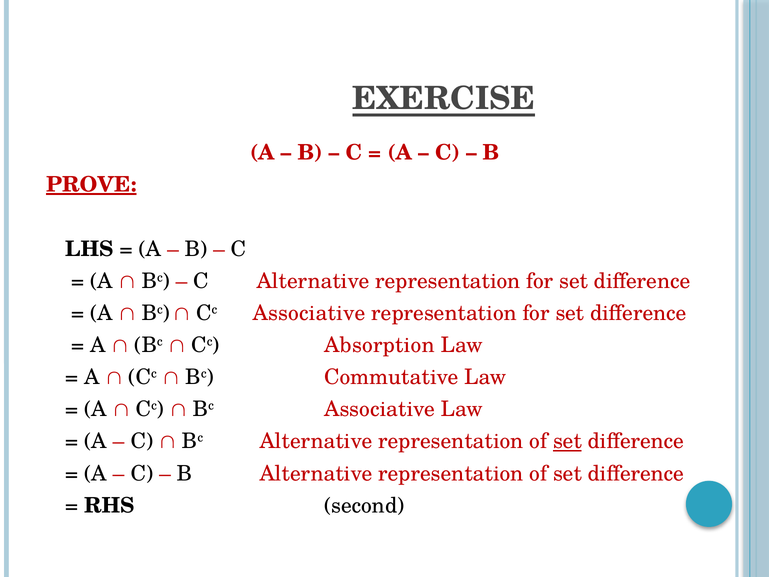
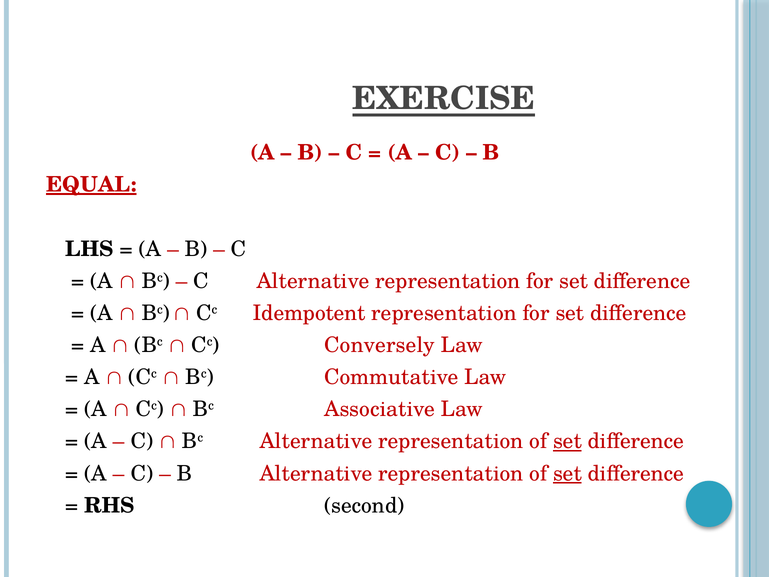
PROVE: PROVE -> EQUAL (91, 185)
Cc Associative: Associative -> Idempotent (309, 313)
Absorption: Absorption -> Conversely (380, 345)
set underline: none -> present (568, 473)
